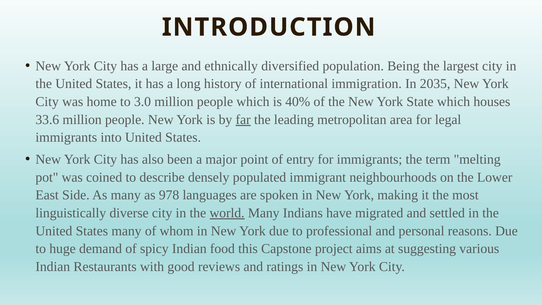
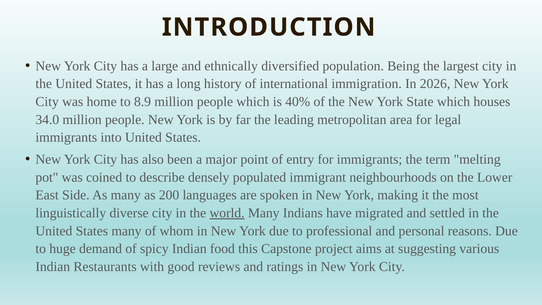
2035: 2035 -> 2026 (435, 84)
3.0: 3.0 -> 8.9 (143, 102)
33.6: 33.6 -> 34.0 (47, 120)
far underline: present -> none (243, 120)
978: 978 -> 200 (169, 195)
